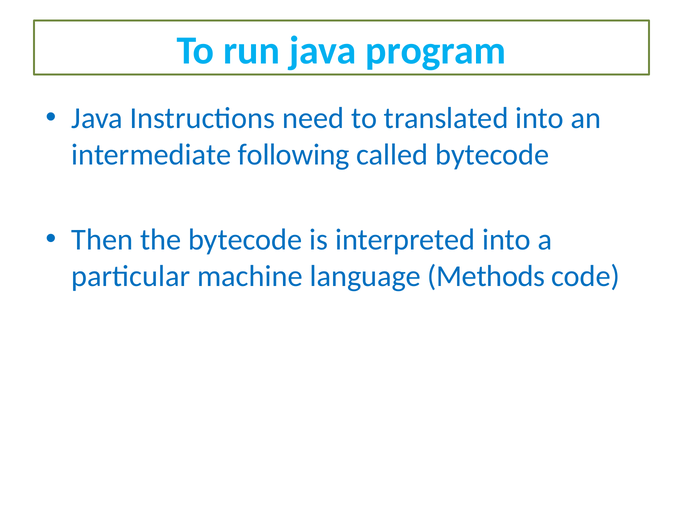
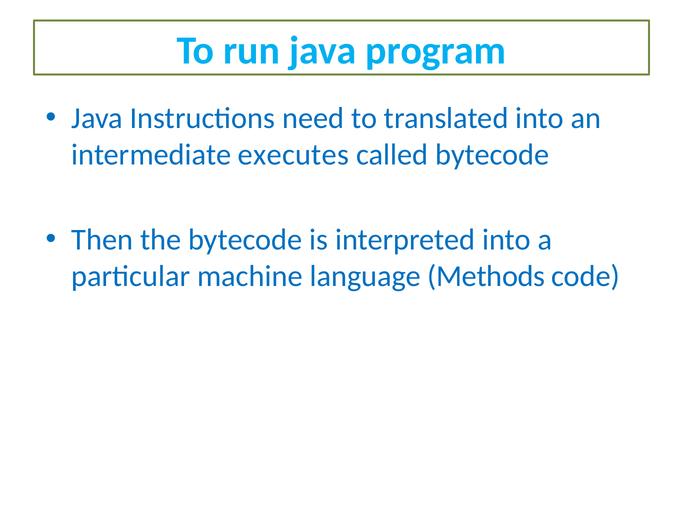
following: following -> executes (294, 155)
